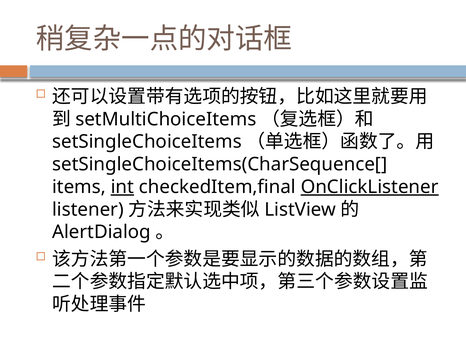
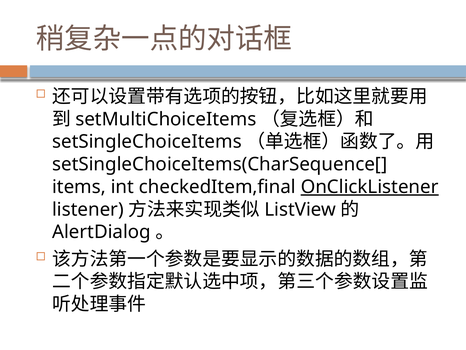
int underline: present -> none (122, 187)
